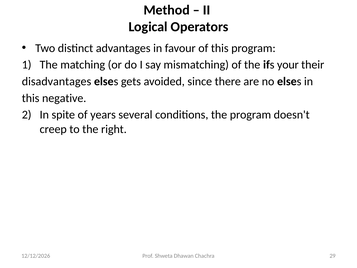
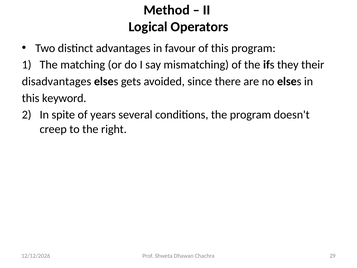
your: your -> they (288, 65)
negative: negative -> keyword (64, 98)
